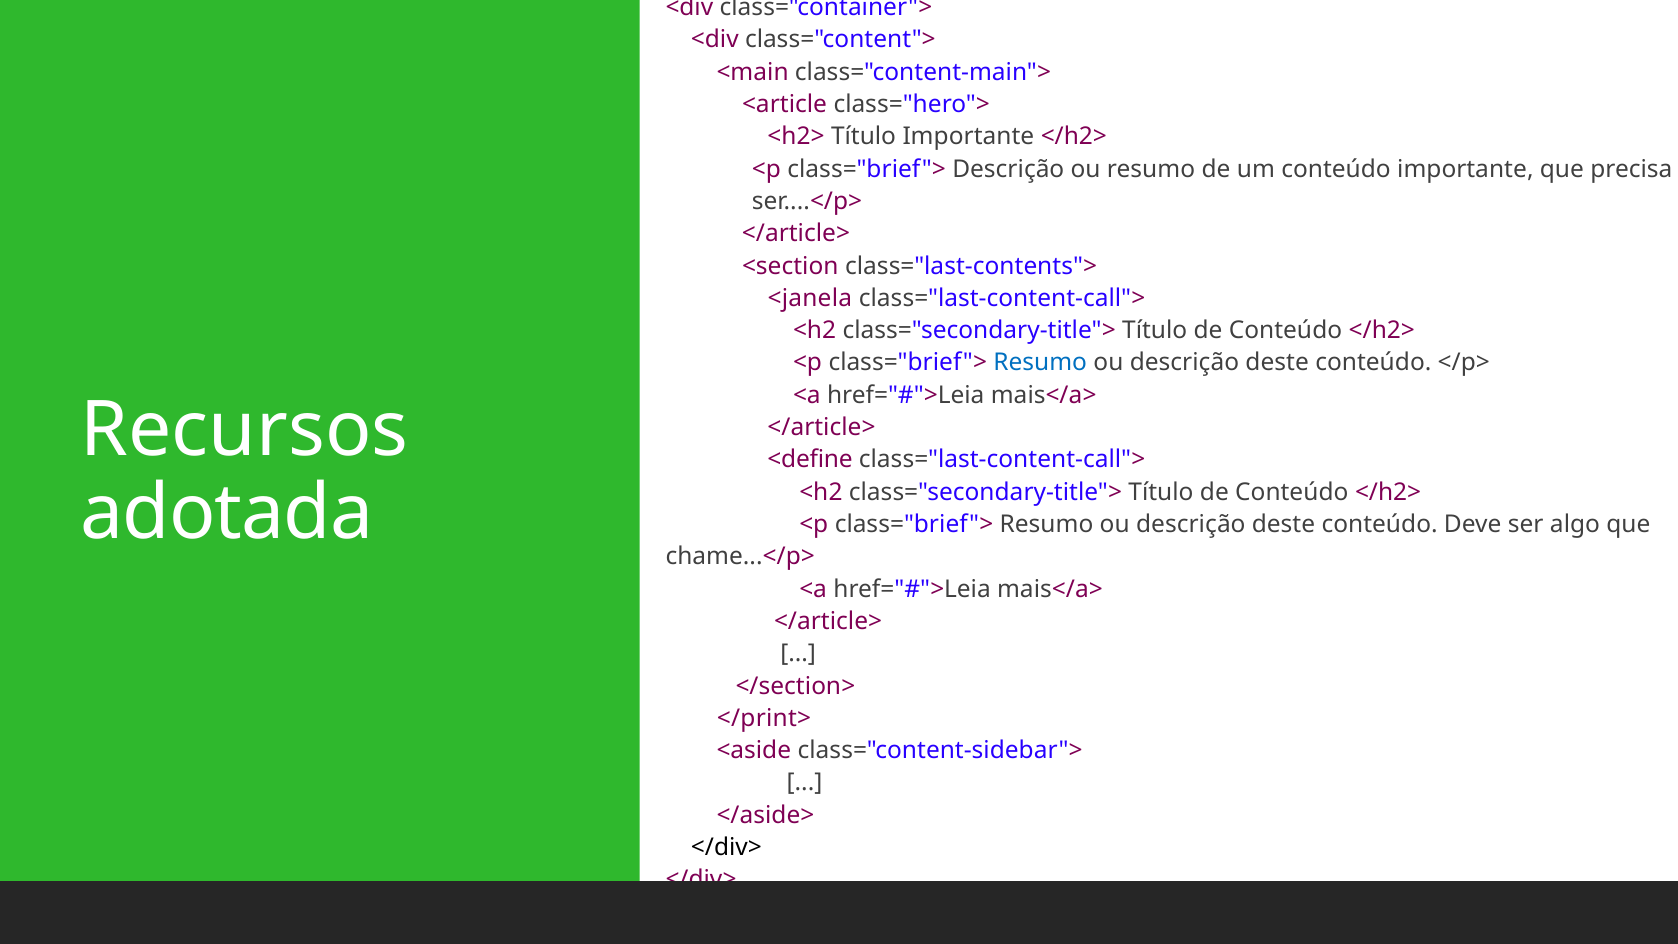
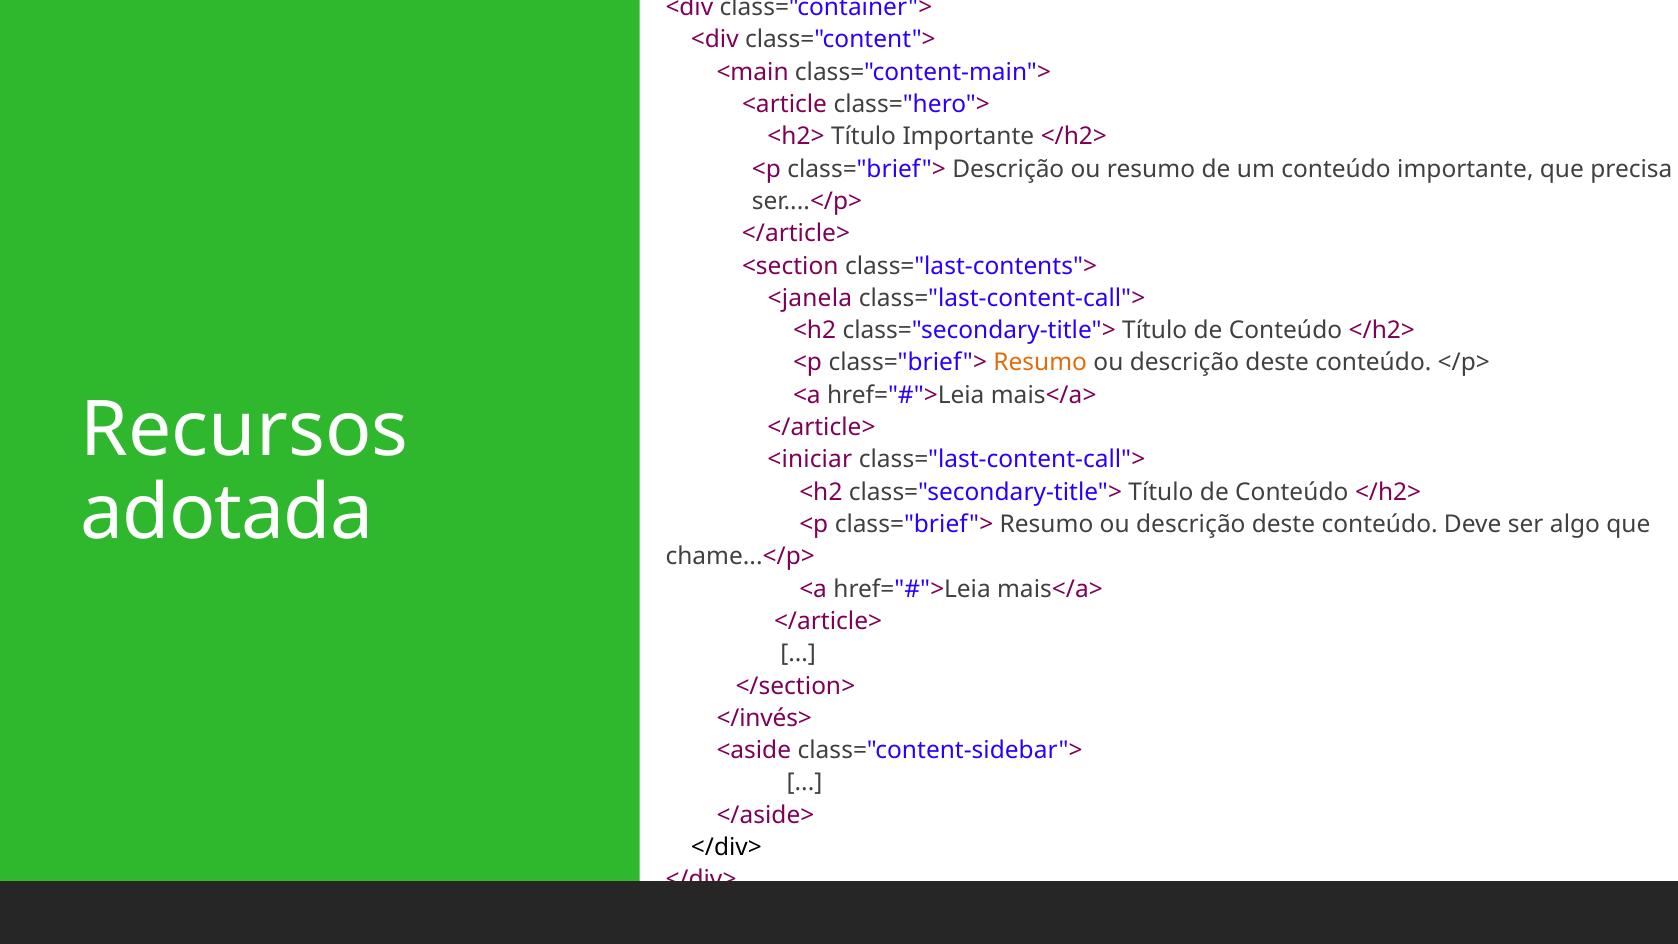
Resumo colour: blue -> orange (1040, 363)
<define: <define -> <iniciar (810, 460)
</print>: </print> -> </invés> (764, 718)
